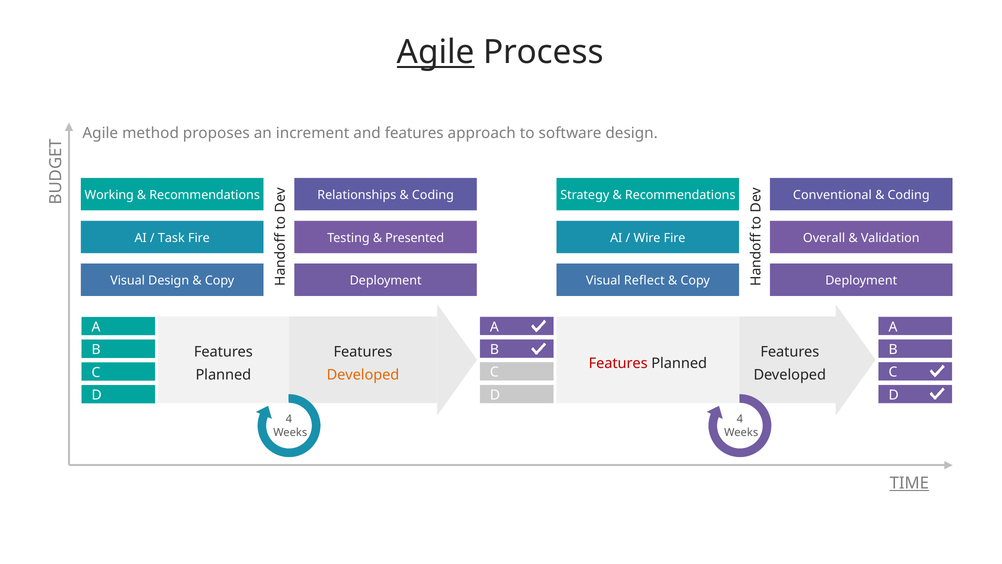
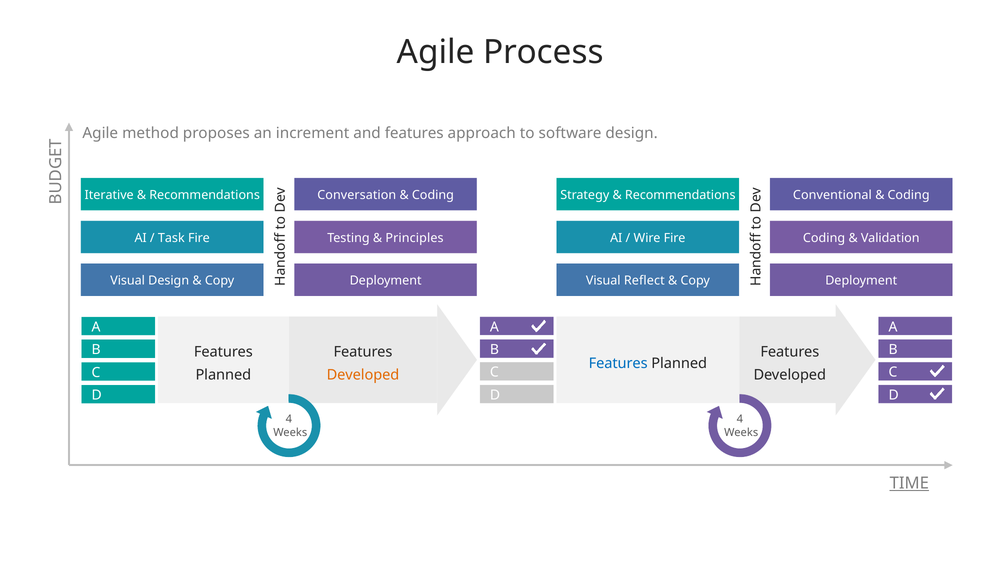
Agile underline: present -> none (436, 52)
Working: Working -> Iterative (109, 195)
Relationships: Relationships -> Conversation (357, 195)
Presented: Presented -> Principles (415, 238)
Overall: Overall -> Coding (824, 238)
Features colour: red -> blue (618, 363)
